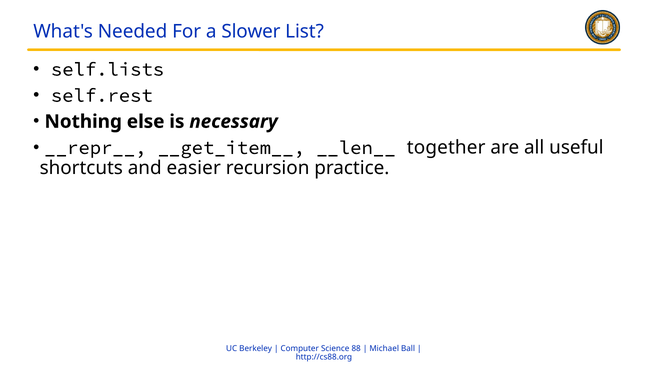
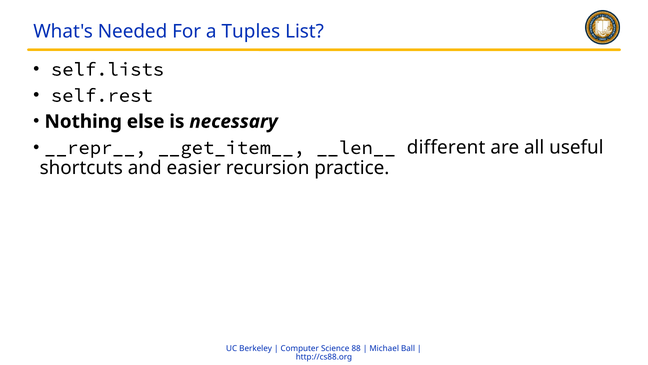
Slower: Slower -> Tuples (251, 32)
together: together -> different (446, 147)
